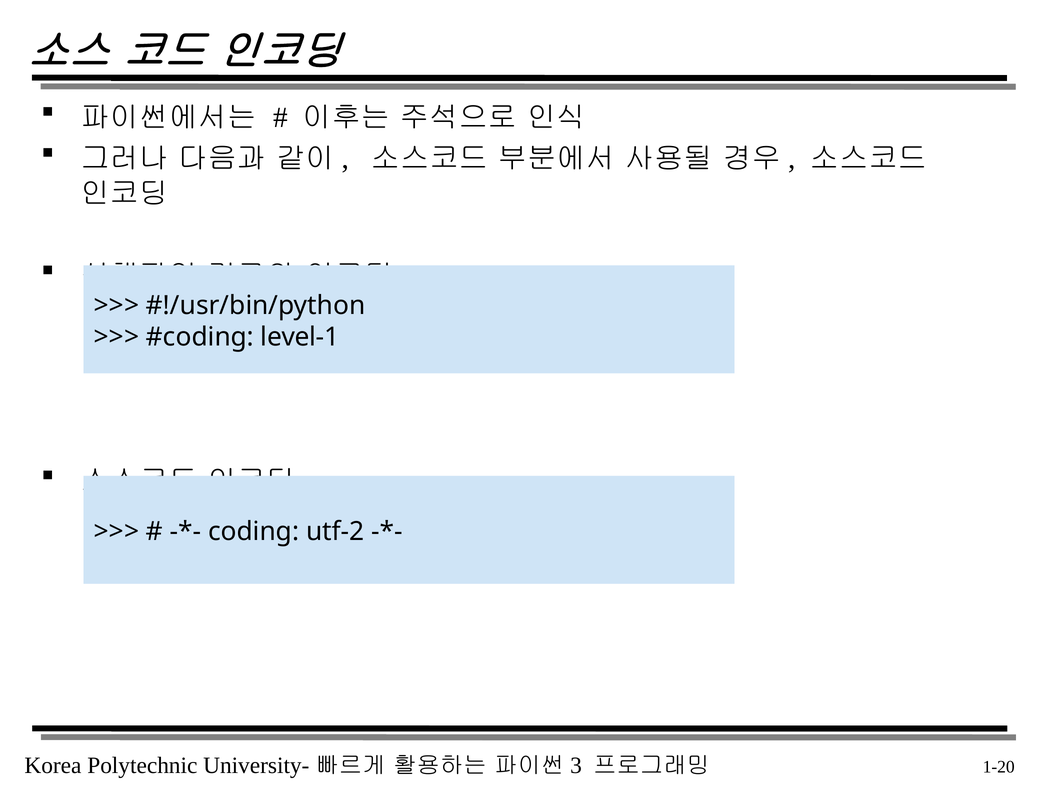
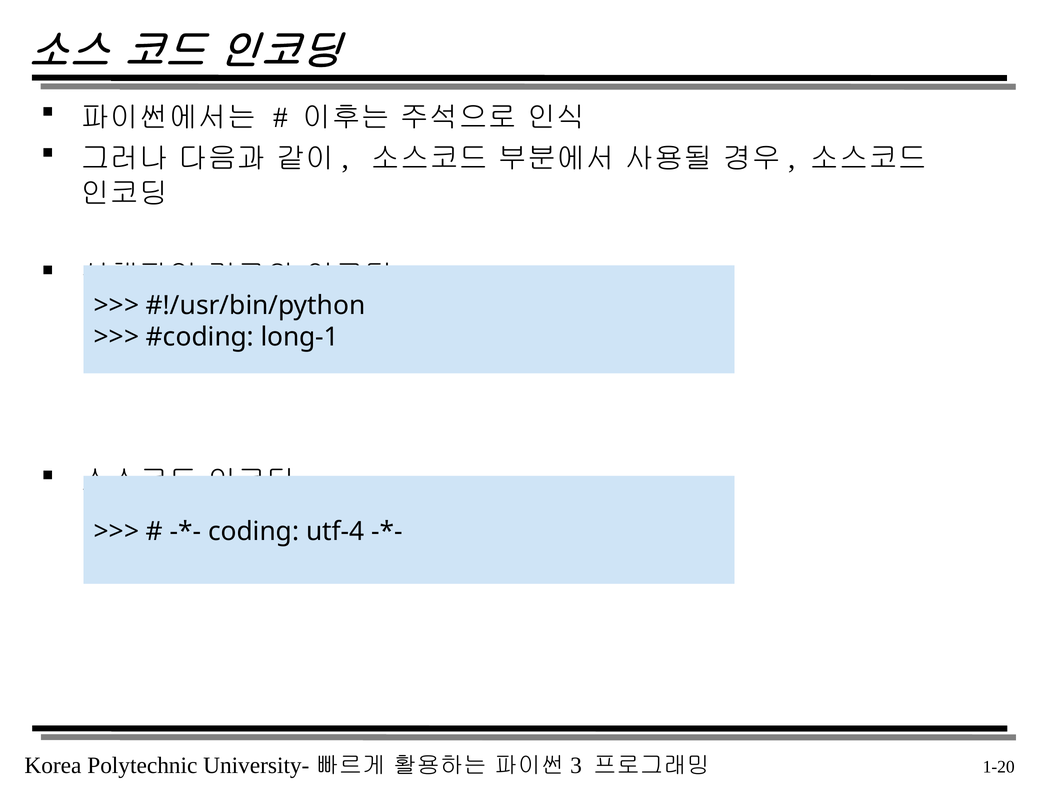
level-1: level-1 -> long-1 (300, 337)
utf-2: utf-2 -> utf-4 (335, 531)
